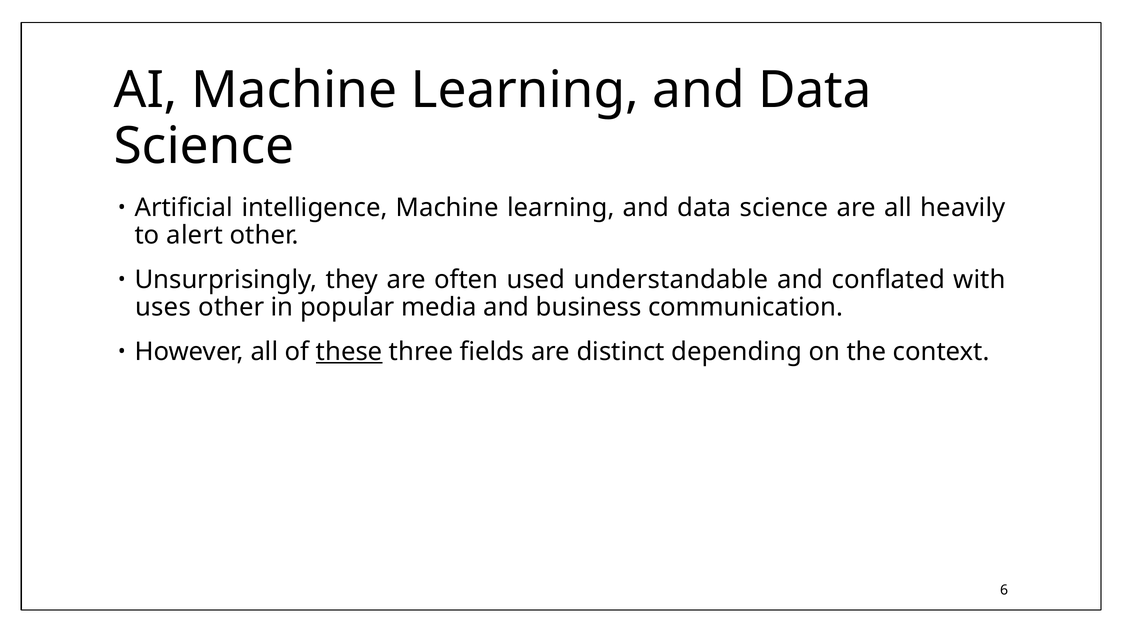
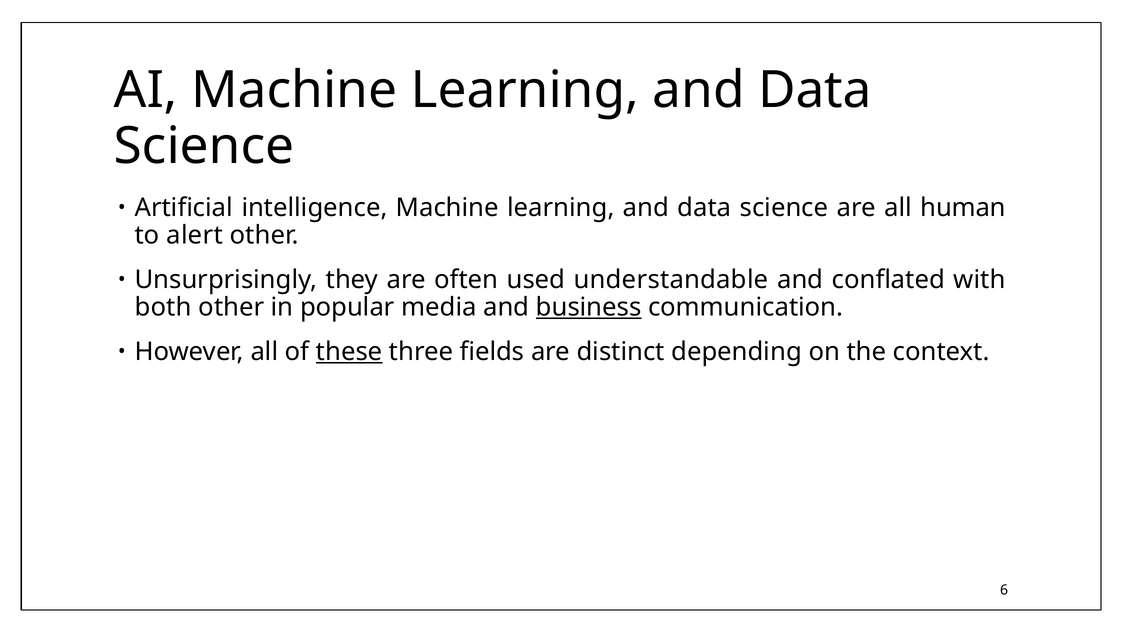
heavily: heavily -> human (963, 207)
uses: uses -> both (163, 307)
business underline: none -> present (589, 307)
